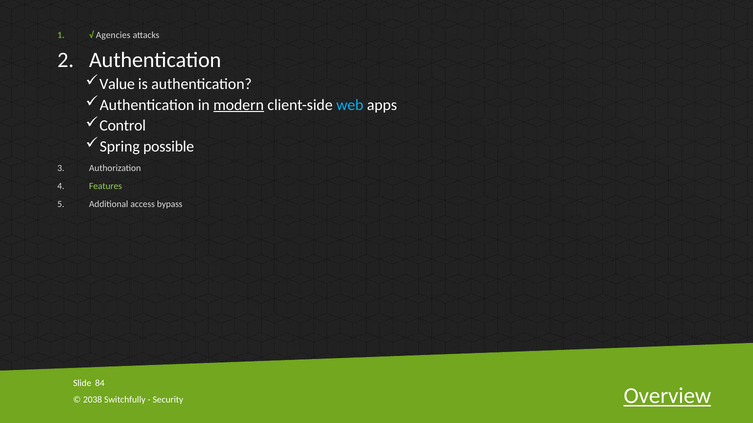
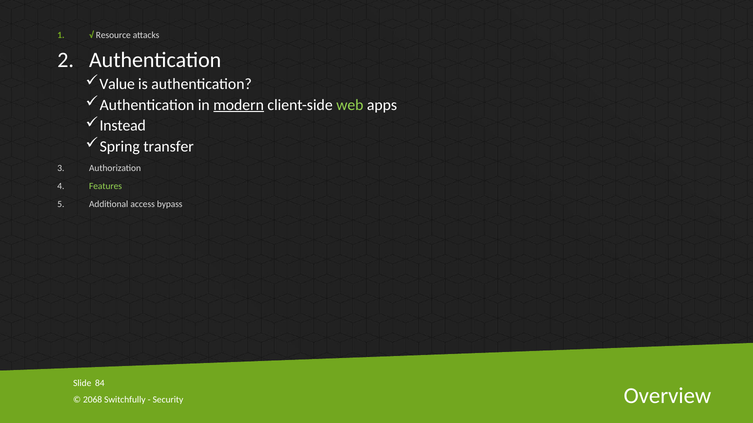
Agencies: Agencies -> Resource (113, 35)
web colour: light blue -> light green (350, 105)
Control: Control -> Instead (123, 126)
possible: possible -> transfer (169, 147)
2038: 2038 -> 2068 (93, 400)
Overview underline: present -> none (667, 396)
